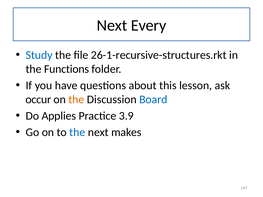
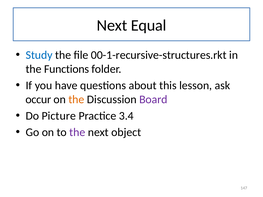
Every: Every -> Equal (149, 25)
26-1-recursive-structures.rkt: 26-1-recursive-structures.rkt -> 00-1-recursive-structures.rkt (159, 55)
Board colour: blue -> purple (153, 100)
Applies: Applies -> Picture (59, 116)
3.9: 3.9 -> 3.4 (126, 116)
the colour: blue -> purple (77, 132)
makes: makes -> object (126, 132)
